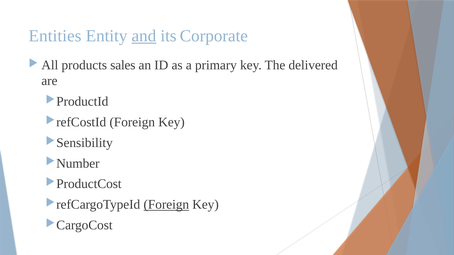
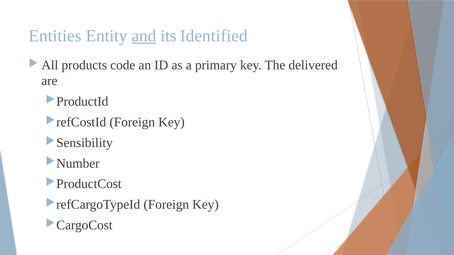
Corporate: Corporate -> Identified (214, 36)
sales: sales -> code (123, 65)
Foreign underline: present -> none (166, 205)
